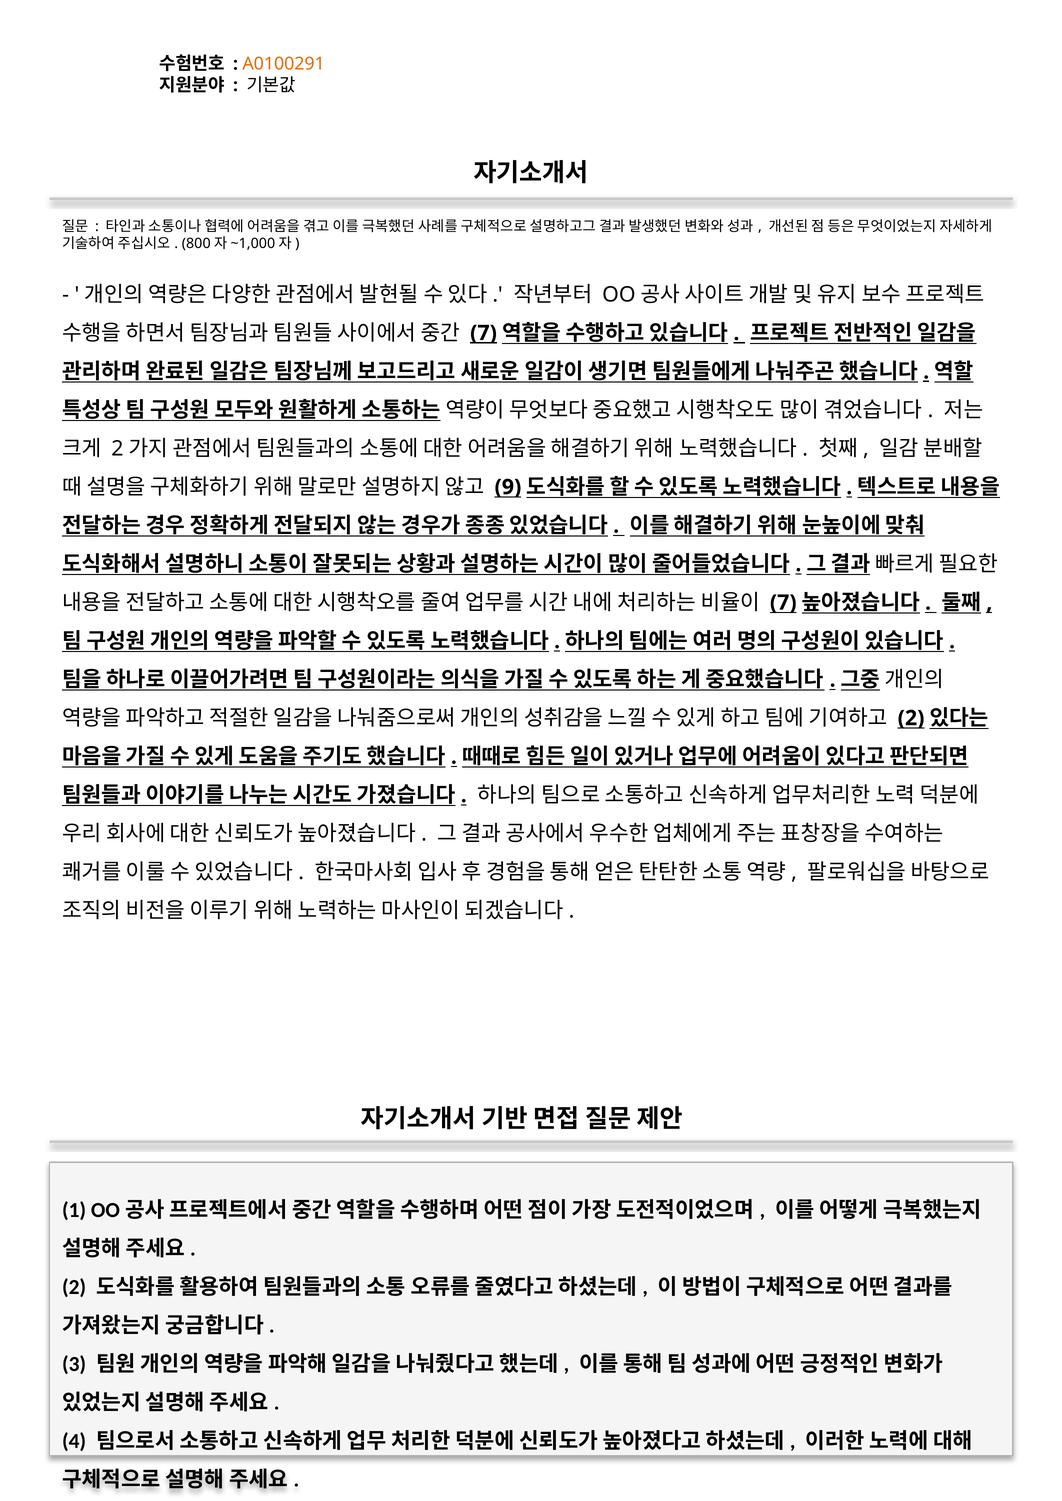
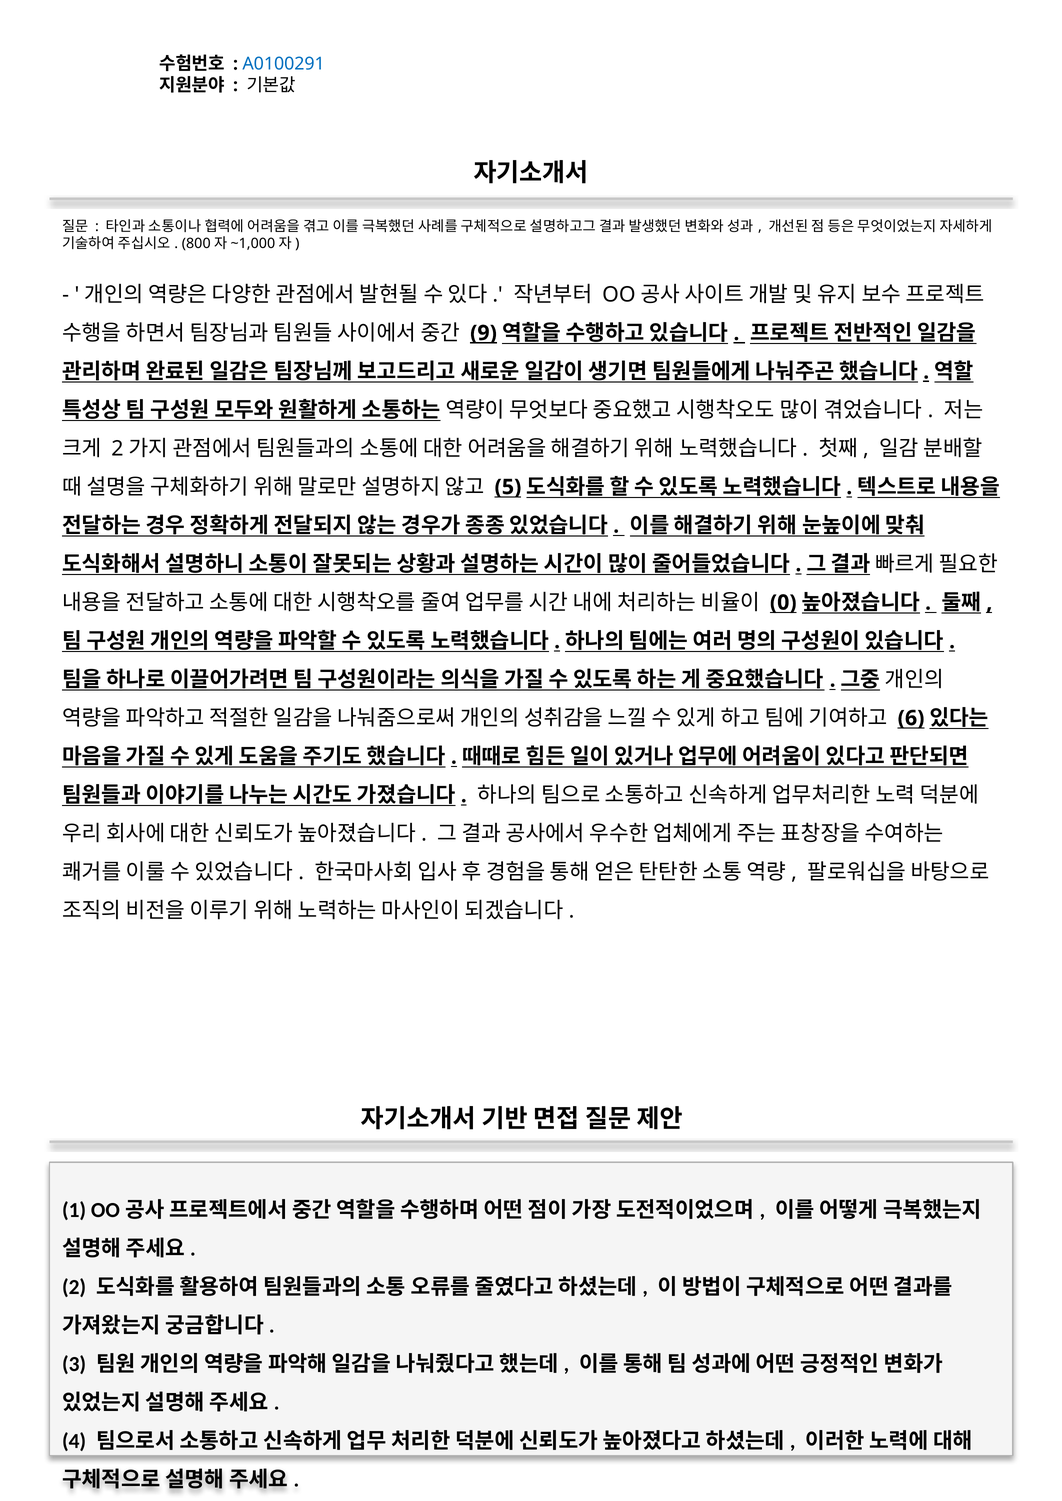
A0100291 colour: orange -> blue (284, 64)
7: 7 -> 9 (484, 333)
9: 9 -> 5 (508, 487)
7: 7 -> 0 (783, 603)
2: 2 -> 6 (911, 719)
